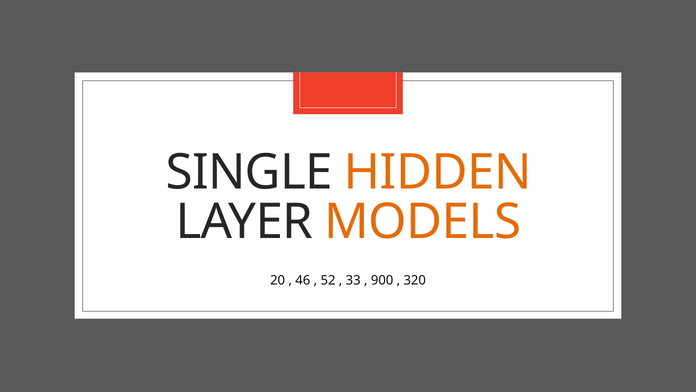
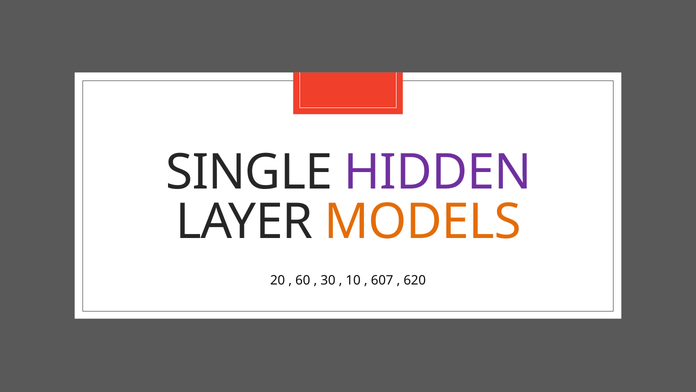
HIDDEN colour: orange -> purple (438, 172)
46: 46 -> 60 (303, 280)
52: 52 -> 30 (328, 280)
33: 33 -> 10 (353, 280)
900: 900 -> 607 (382, 280)
320: 320 -> 620 (415, 280)
